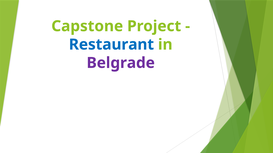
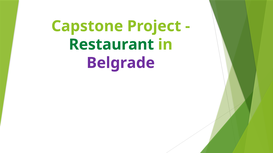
Restaurant colour: blue -> green (111, 45)
